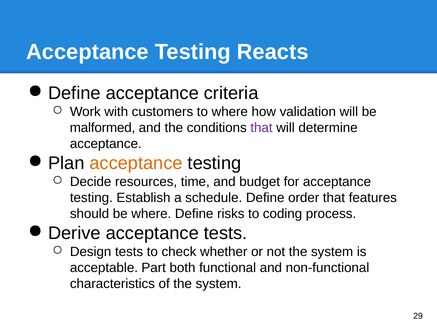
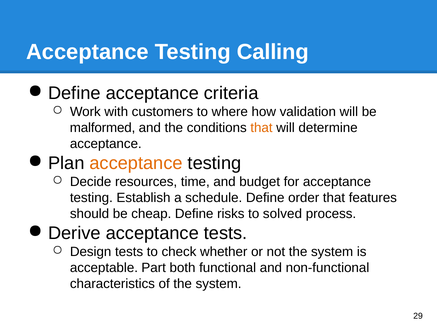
Reacts: Reacts -> Calling (273, 52)
that colour: purple -> orange (261, 128)
be where: where -> cheap (151, 214)
coding: coding -> solved (282, 214)
